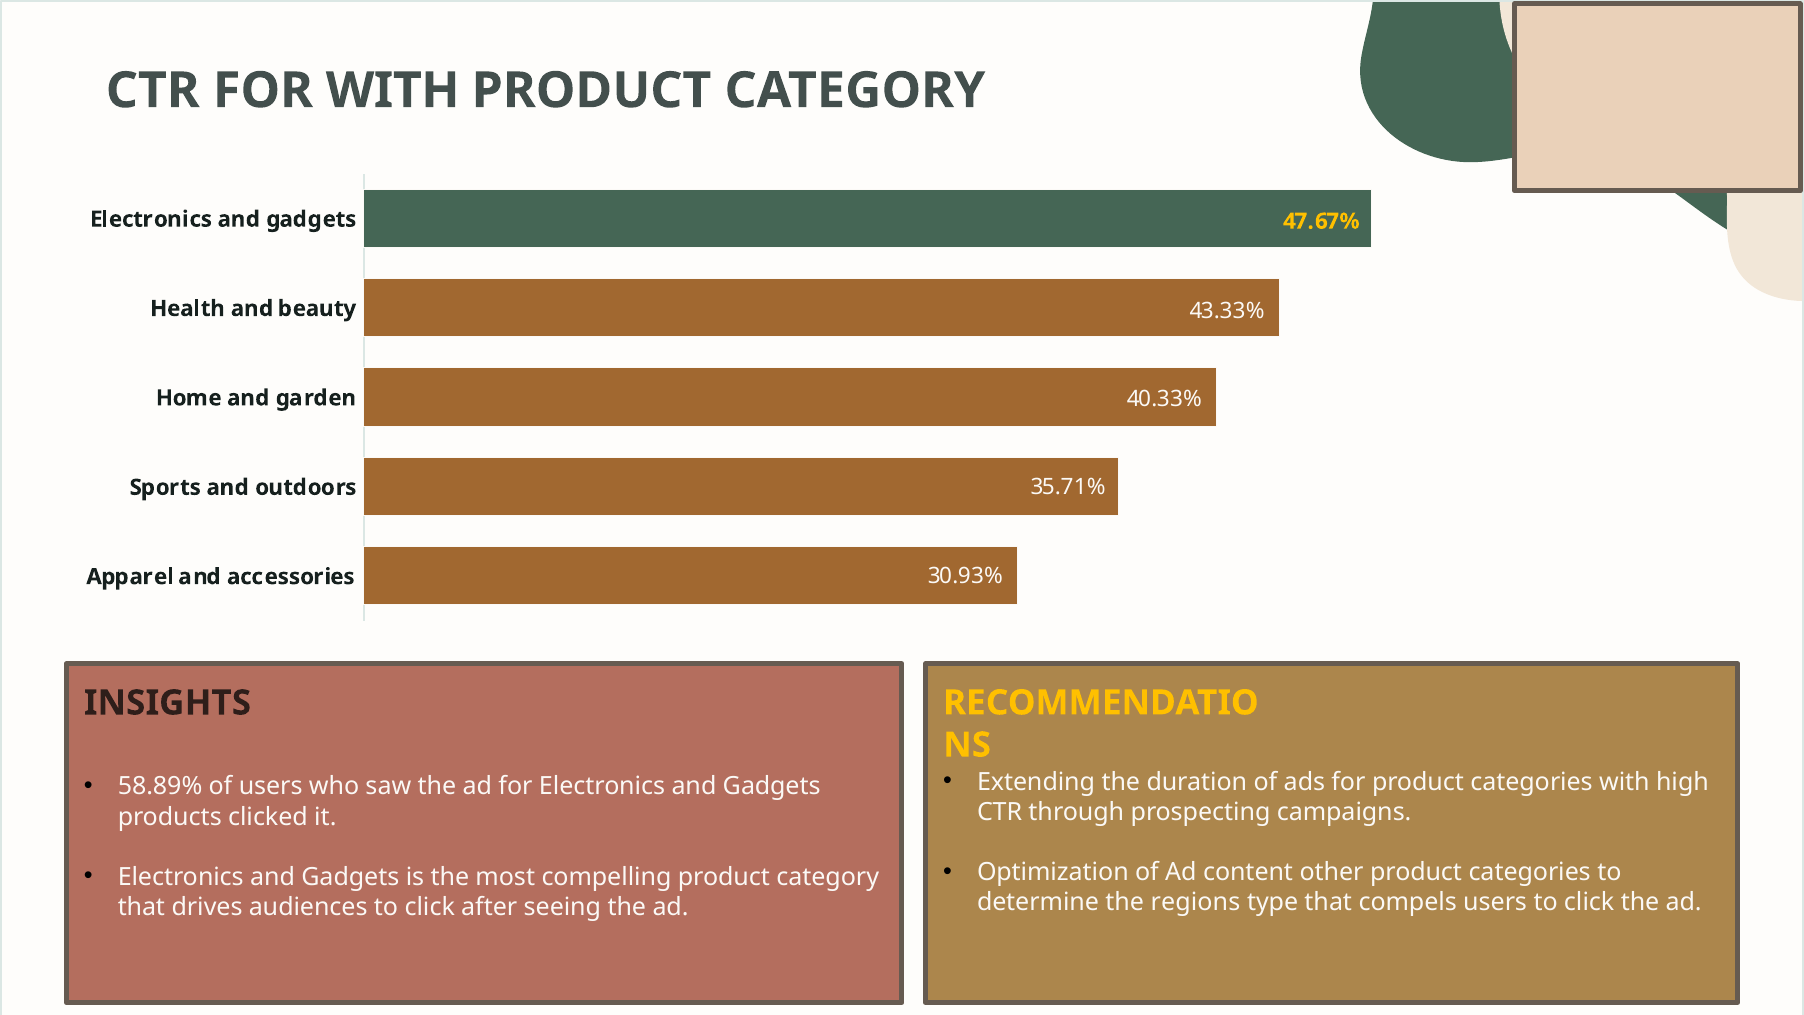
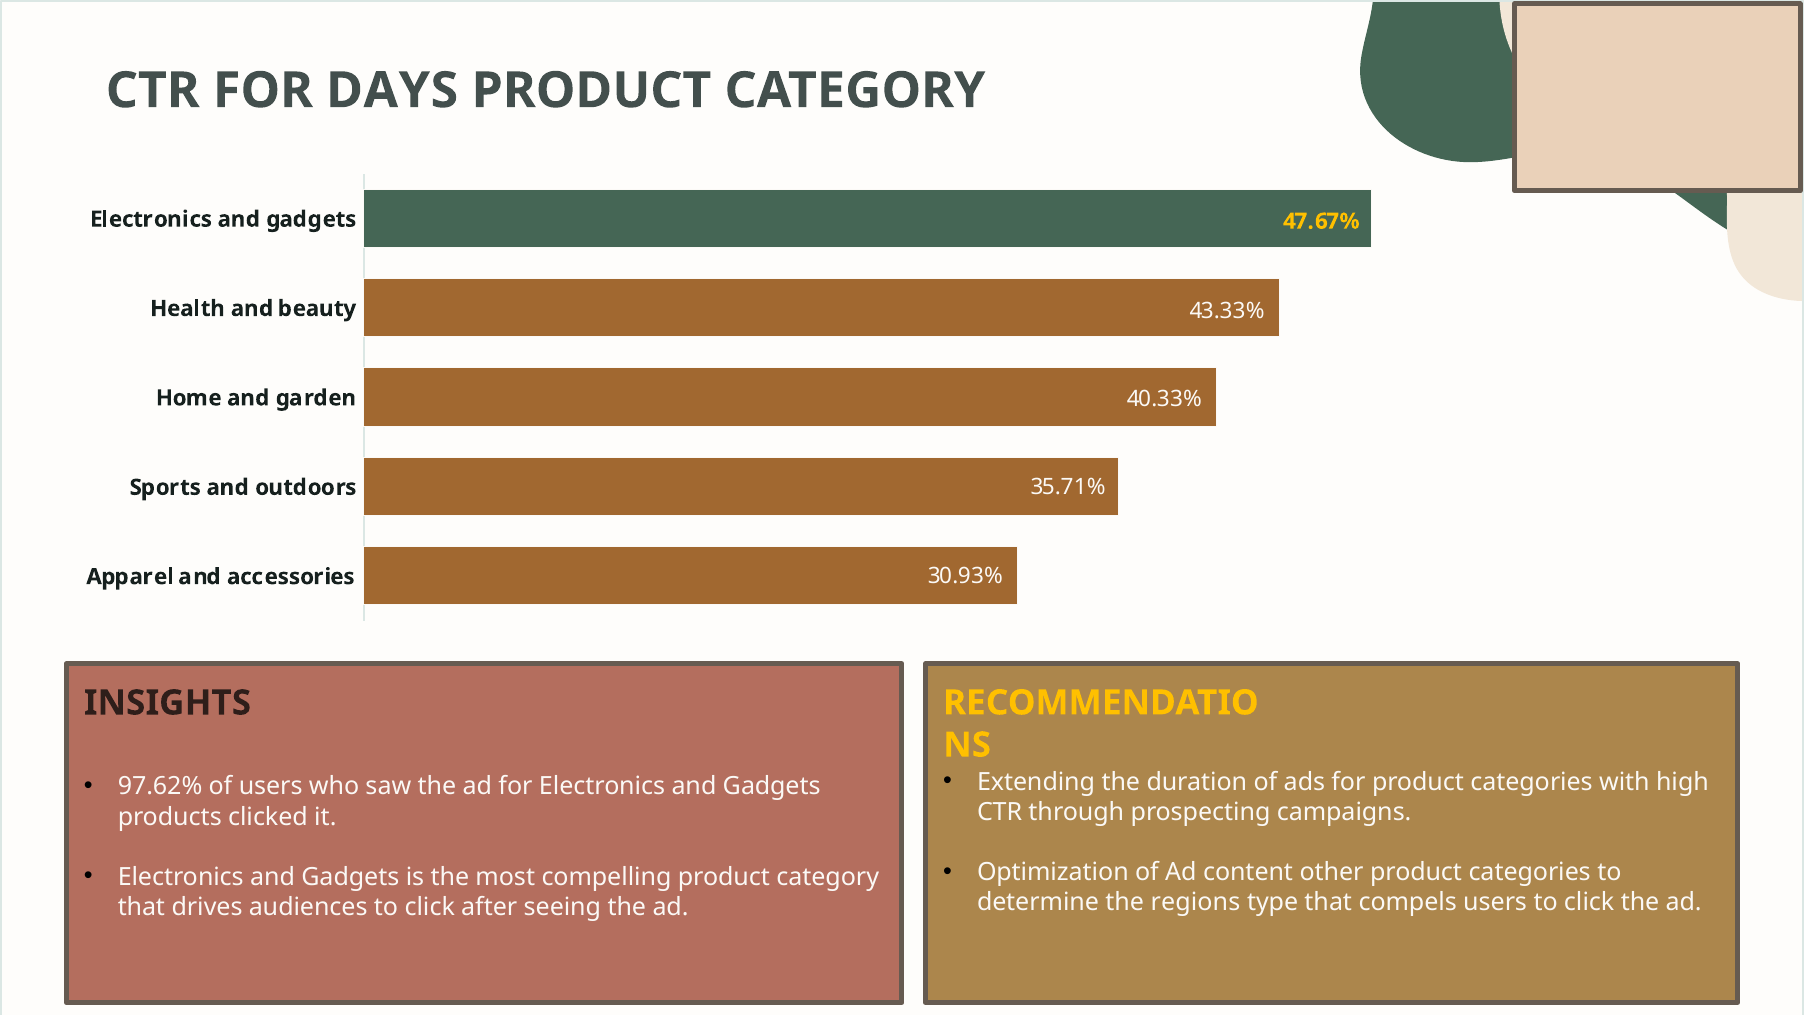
FOR WITH: WITH -> DAYS (392, 91)
58.89%: 58.89% -> 97.62% (160, 787)
